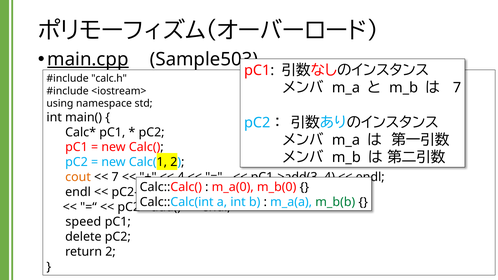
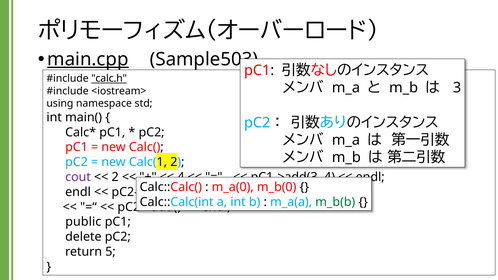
calc.h underline: none -> present (109, 79)
7: 7 -> 3 (457, 88)
cout colour: orange -> purple (78, 177)
7: 7 -> 2 (115, 177)
speed: speed -> public (83, 222)
return 2: 2 -> 5 (111, 252)
